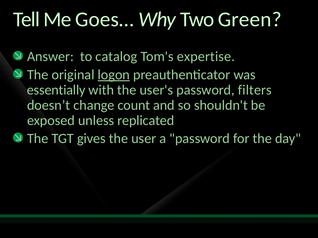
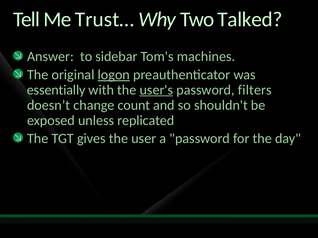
Goes…: Goes… -> Trust… (104, 19)
Green: Green -> Talked (250, 19)
catalog: catalog -> sidebar (116, 57)
expertise: expertise -> machines (206, 57)
user's underline: none -> present (156, 90)
